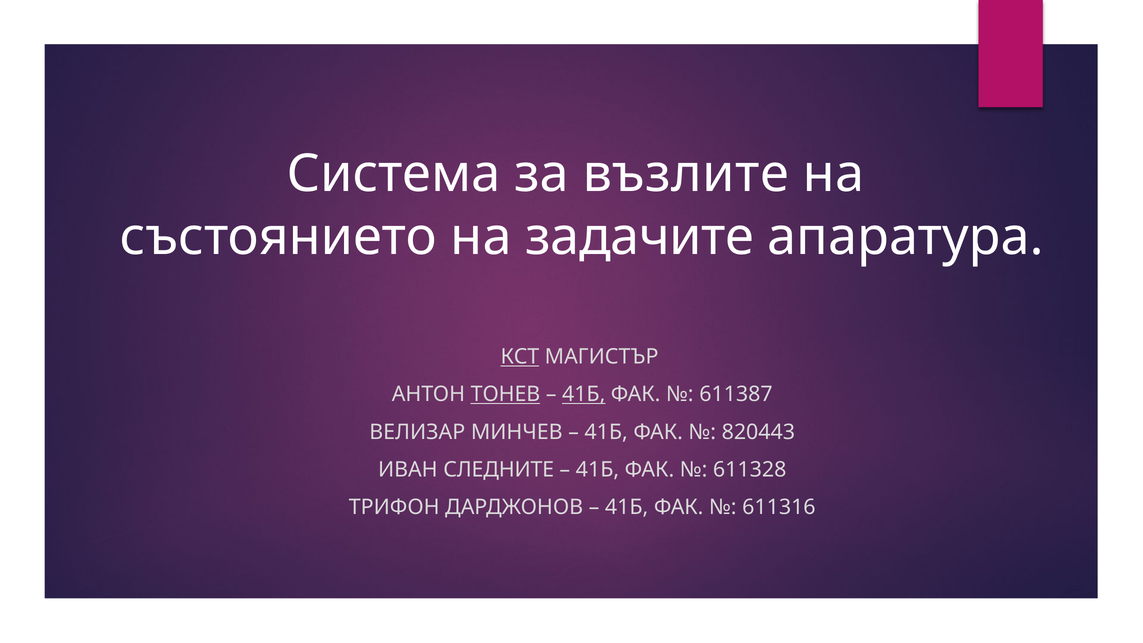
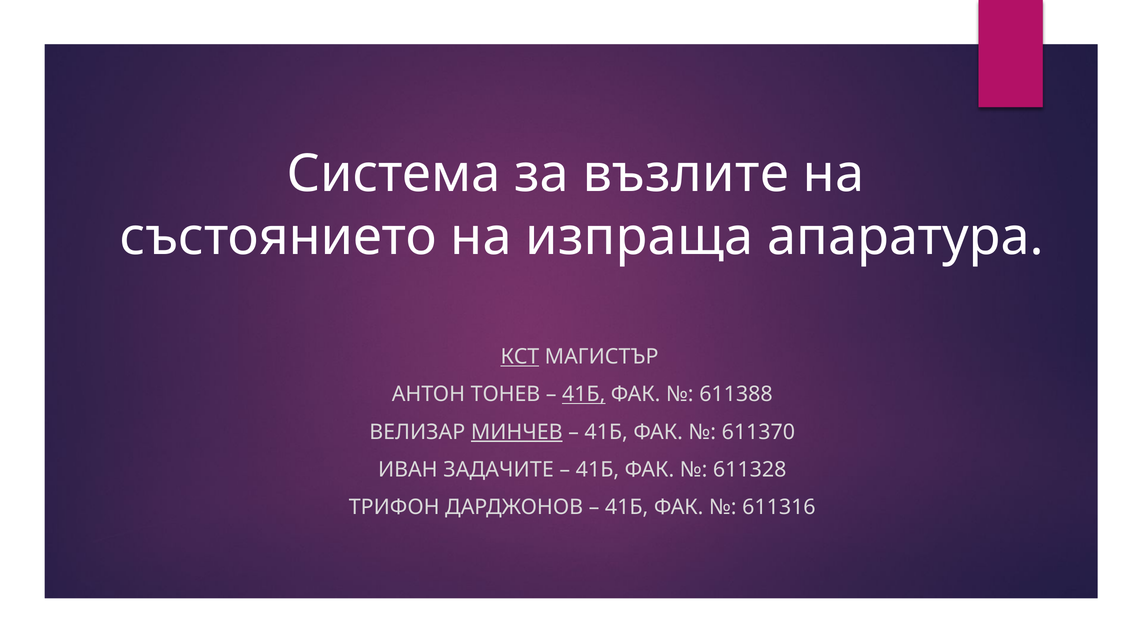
задачите: задачите -> изпраща (639, 237)
ТОНЕВ underline: present -> none (505, 394)
611387: 611387 -> 611388 (736, 394)
МИНЧЕВ underline: none -> present (517, 432)
820443: 820443 -> 611370 (758, 432)
СЛЕДНИТЕ: СЛЕДНИТЕ -> ЗАДАЧИТЕ (499, 470)
